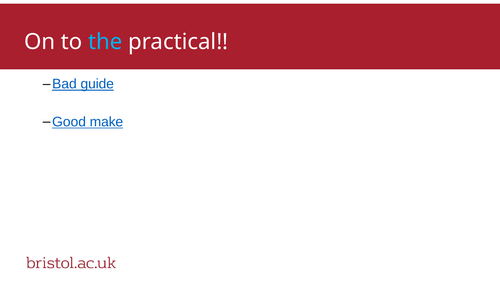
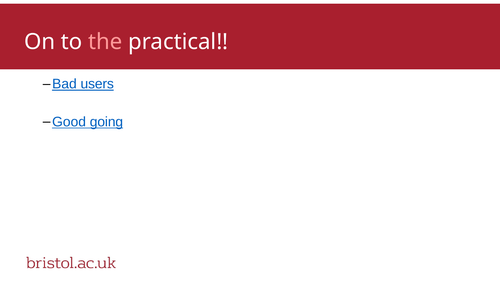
the colour: light blue -> pink (105, 42)
guide: guide -> users (97, 84)
make: make -> going (106, 122)
